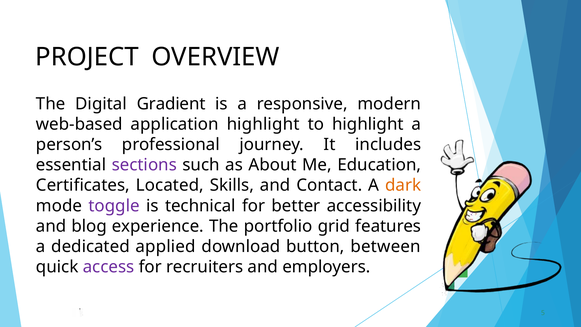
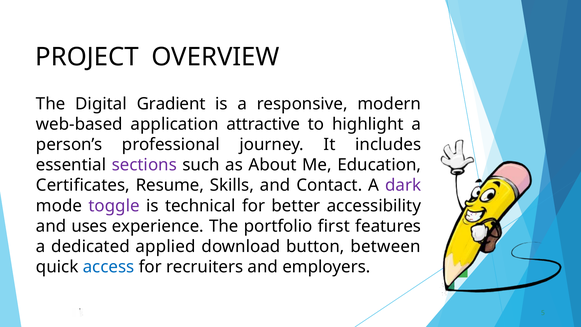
application highlight: highlight -> attractive (263, 124)
Located: Located -> Resume (170, 185)
dark colour: orange -> purple (403, 185)
blog: blog -> uses (89, 226)
grid: grid -> first (334, 226)
access colour: purple -> blue (109, 267)
